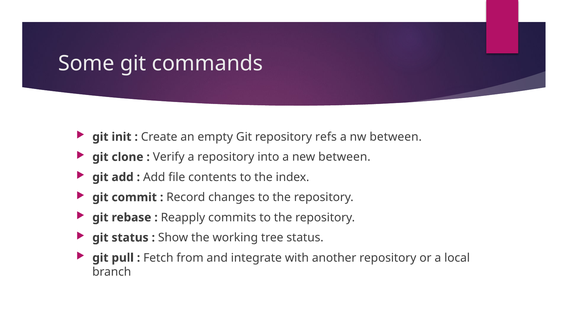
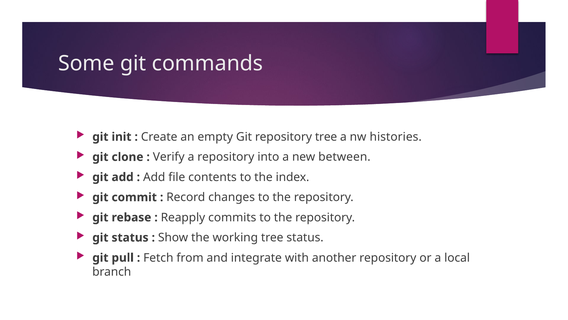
repository refs: refs -> tree (326, 137)
nw between: between -> histories (396, 137)
